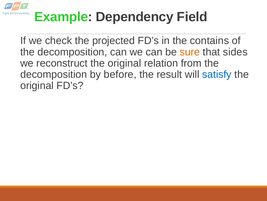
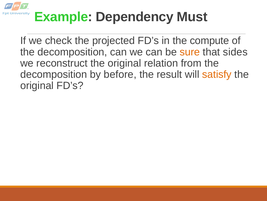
Field: Field -> Must (192, 17)
contains: contains -> compute (210, 41)
satisfy colour: blue -> orange (217, 74)
